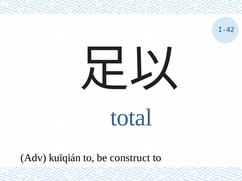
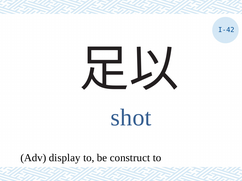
total: total -> shot (131, 118)
kuīqián: kuīqián -> display (65, 158)
